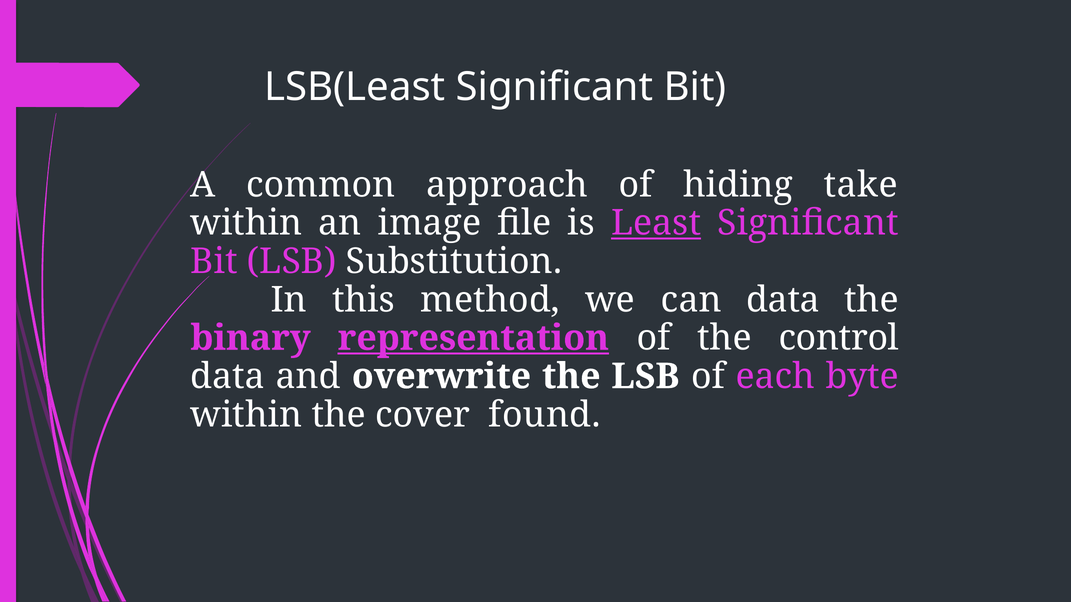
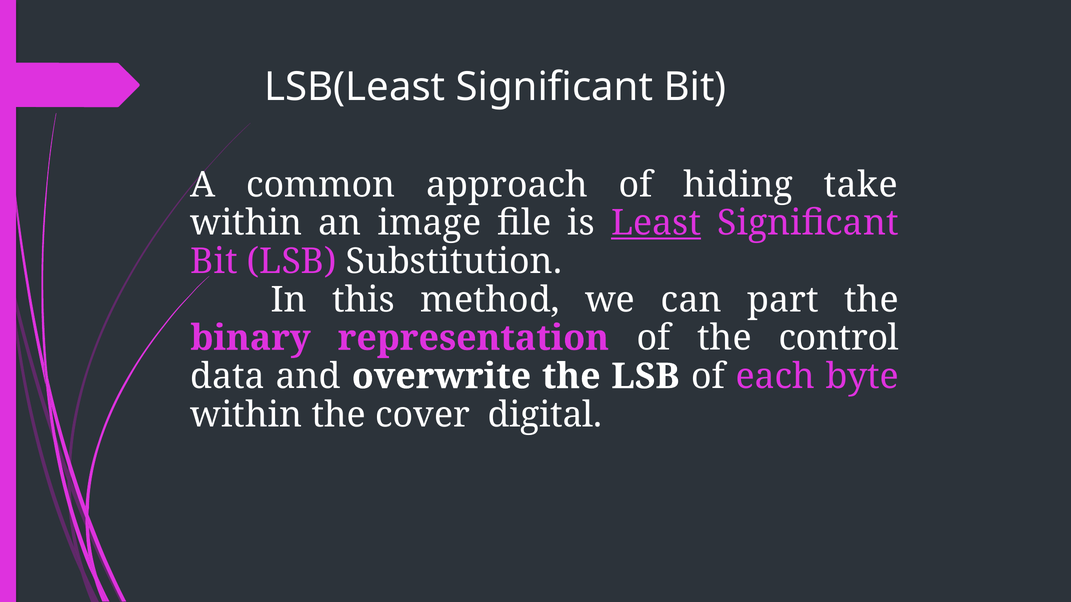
can data: data -> part (783, 300)
representation underline: present -> none (473, 338)
found: found -> digital (545, 415)
